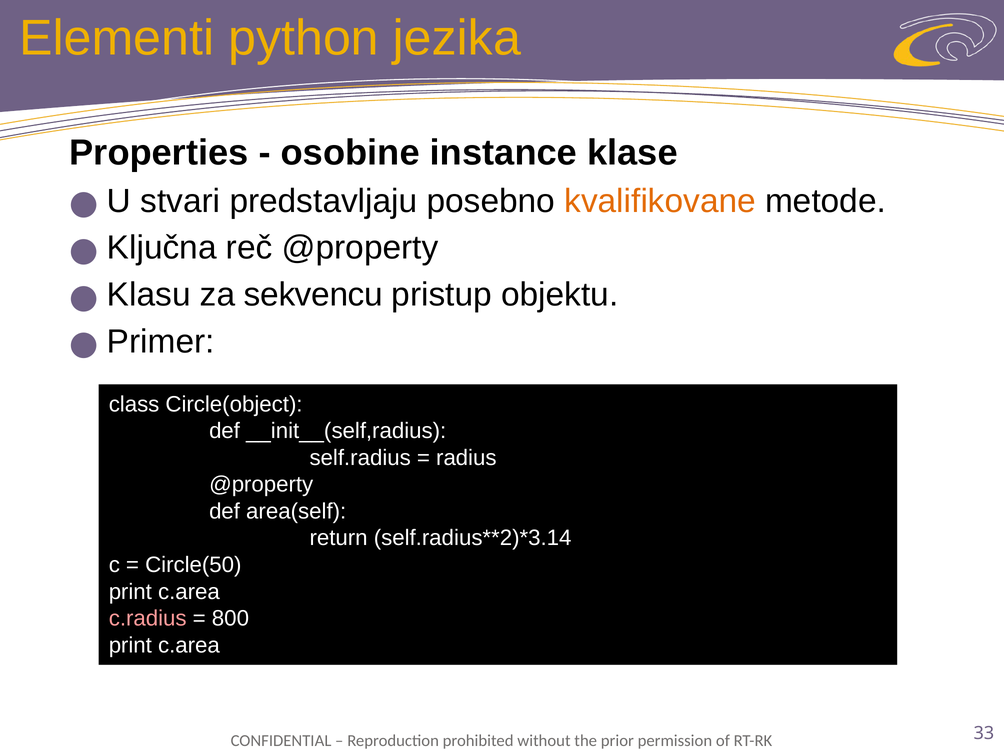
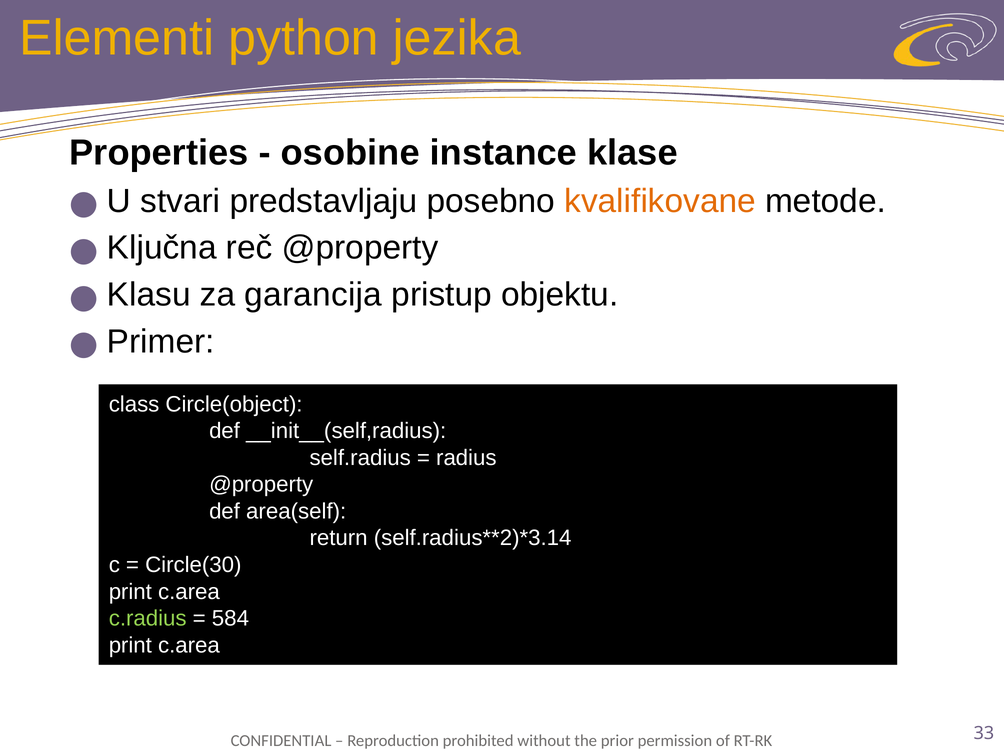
sekvencu: sekvencu -> garancija (313, 295)
Circle(50: Circle(50 -> Circle(30 (193, 565)
c.radius colour: pink -> light green (148, 618)
800: 800 -> 584 (230, 618)
